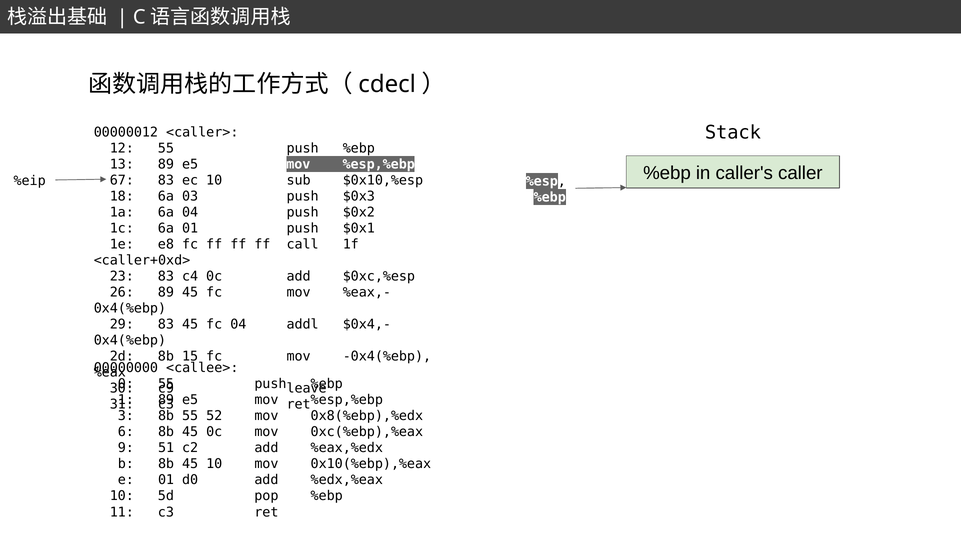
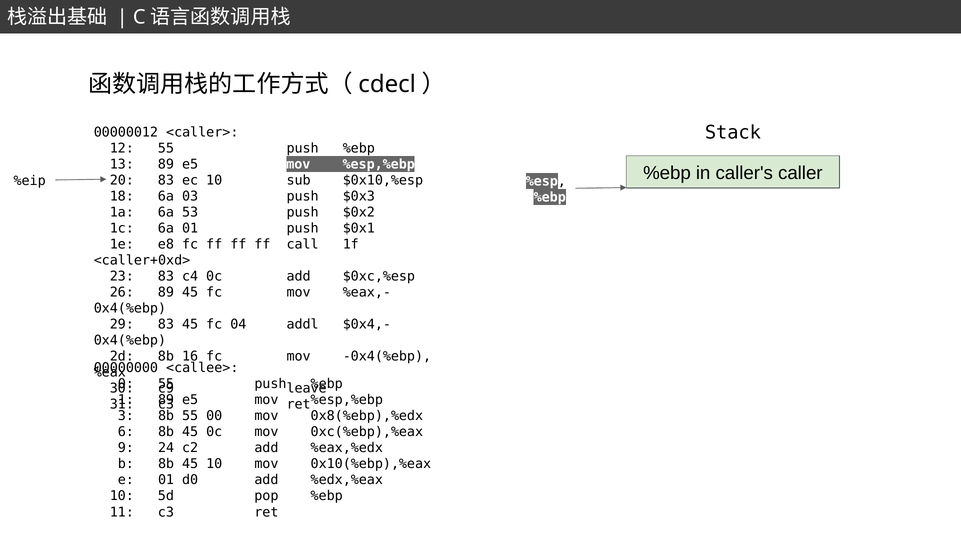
67: 67 -> 20 (122, 180)
6a 04: 04 -> 53 (190, 212)
15: 15 -> 16 (190, 357)
52: 52 -> 00 (214, 416)
51: 51 -> 24 (166, 448)
